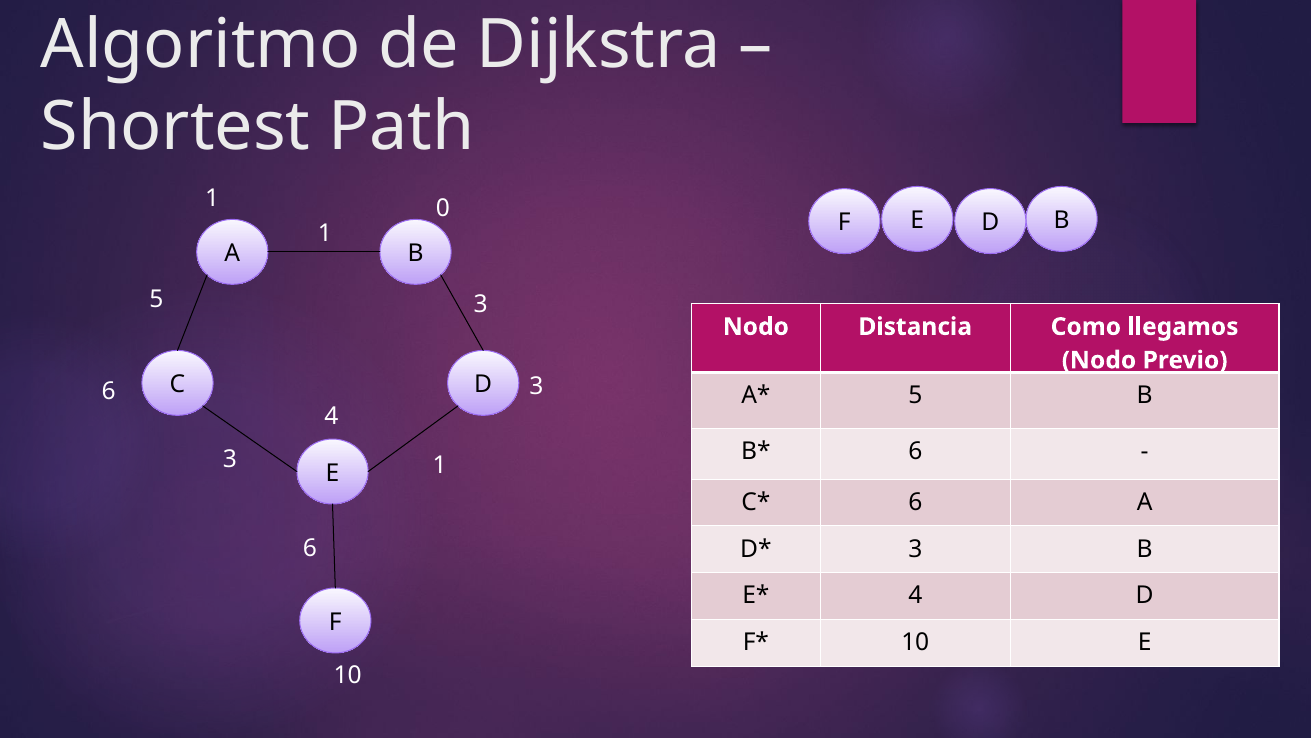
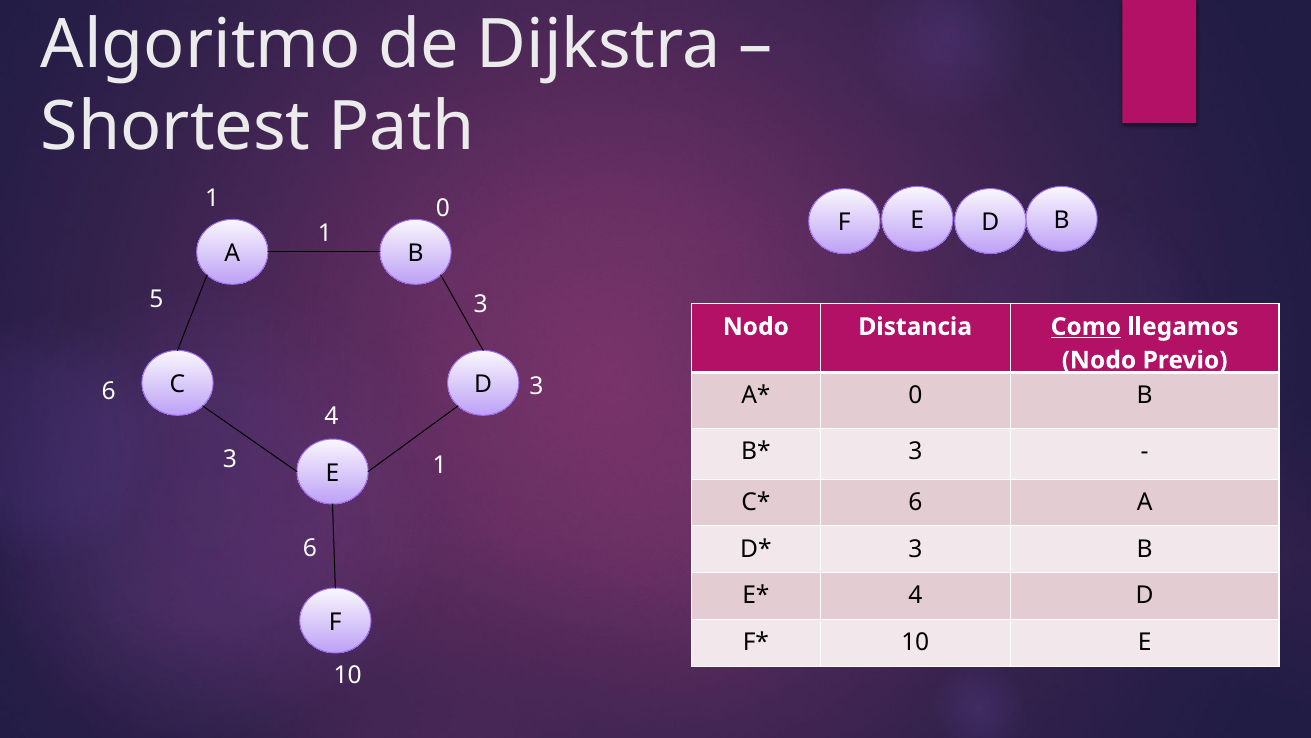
Como underline: none -> present (1086, 327)
5: 5 -> 0 (915, 395)
6: 6 -> 3 (915, 451)
